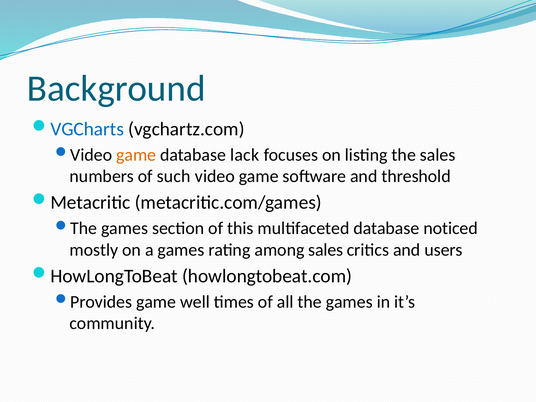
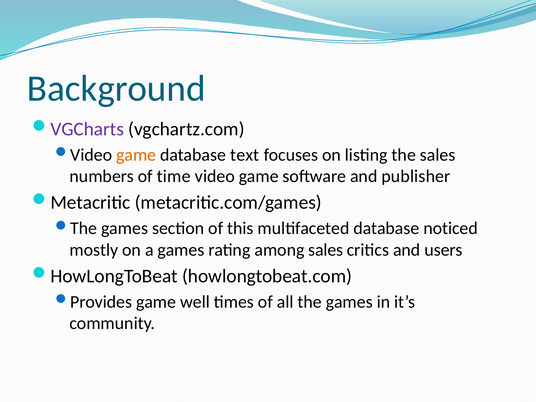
VGCharts colour: blue -> purple (87, 129)
lack: lack -> text (245, 155)
such: such -> time (174, 176)
threshold: threshold -> publisher (416, 176)
